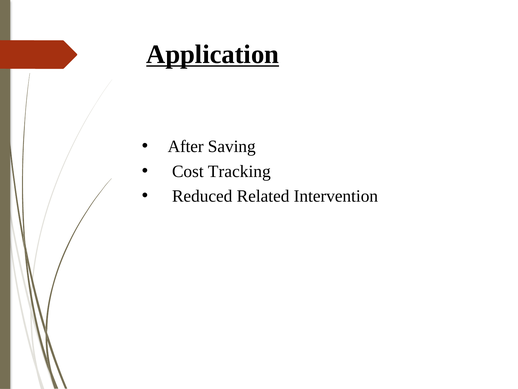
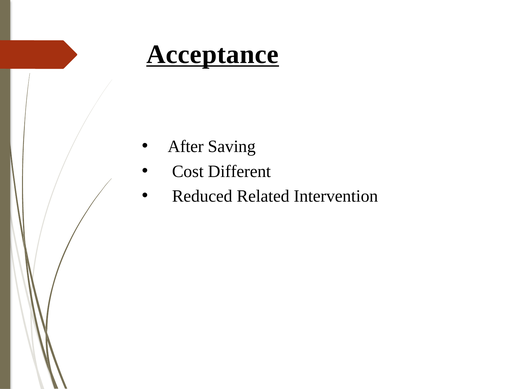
Application: Application -> Acceptance (213, 54)
Tracking: Tracking -> Different (239, 171)
